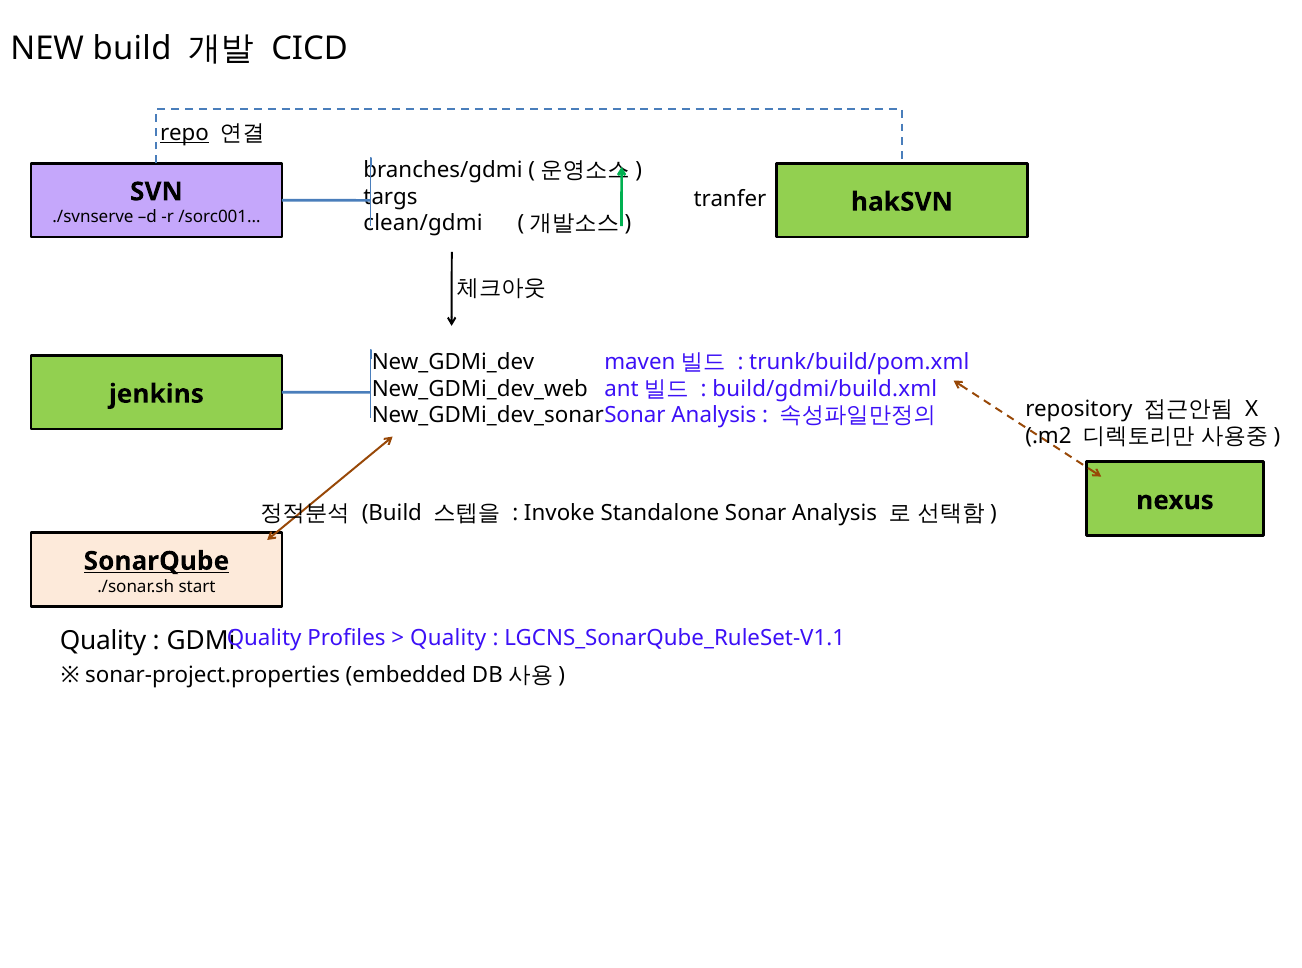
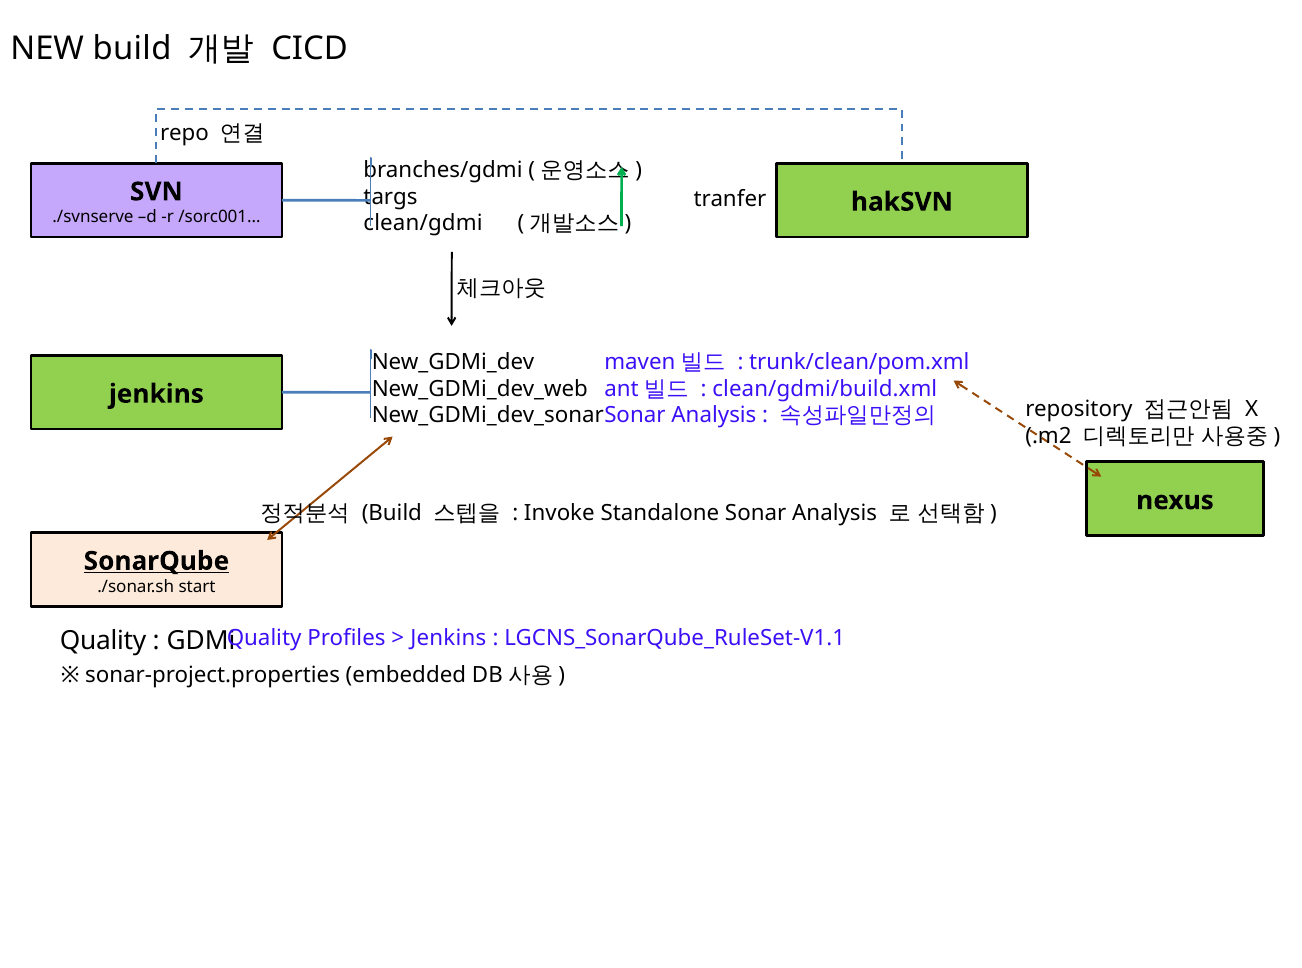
repo underline: present -> none (184, 133)
trunk/build/pom.xml: trunk/build/pom.xml -> trunk/clean/pom.xml (859, 362)
build/gdmi/build.xml: build/gdmi/build.xml -> clean/gdmi/build.xml (825, 388)
Quality: Quality -> Jenkins (448, 638)
